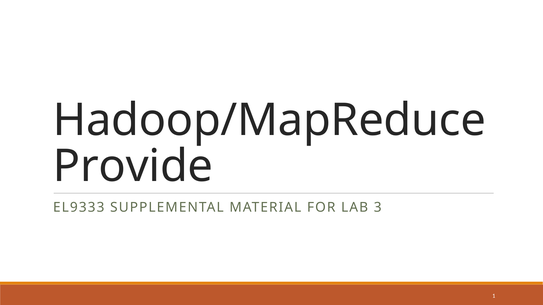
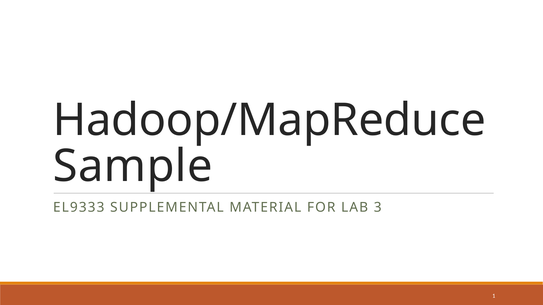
Provide: Provide -> Sample (133, 166)
